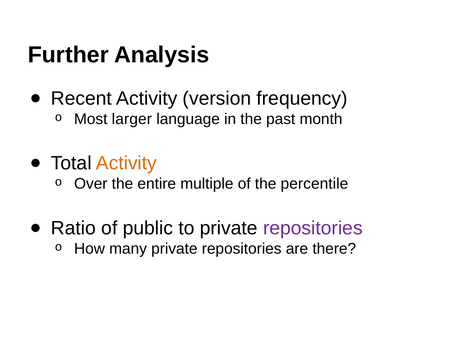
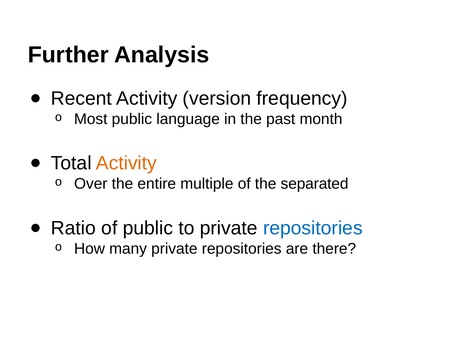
Most larger: larger -> public (132, 119)
percentile: percentile -> separated (315, 184)
repositories colour: purple -> blue (313, 228)
